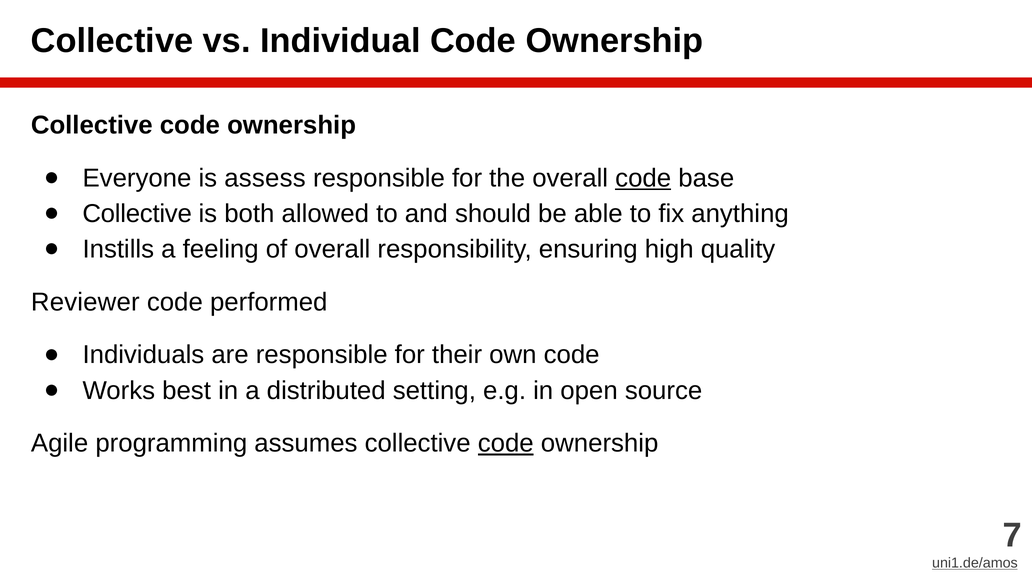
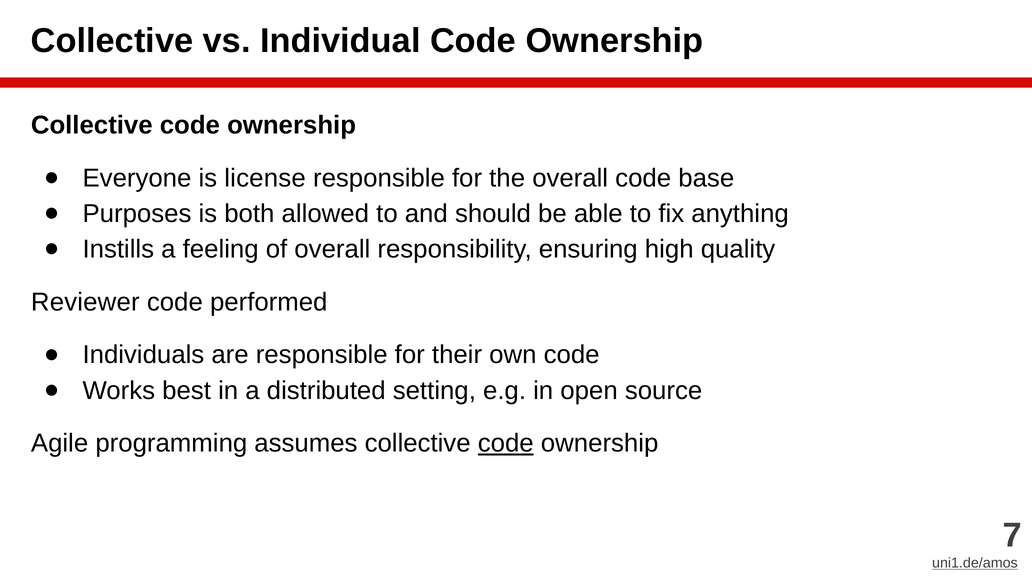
assess: assess -> license (265, 178)
code underline: present -> none (643, 178)
Collective: Collective -> Purposes (137, 213)
